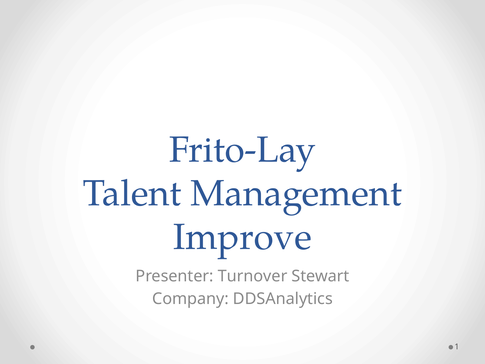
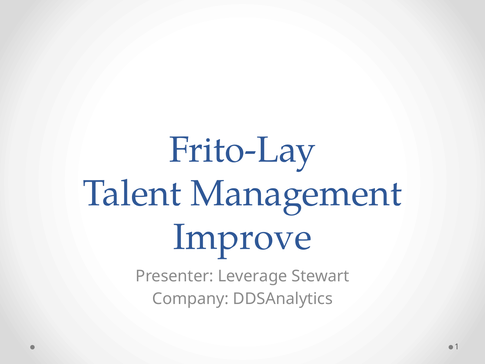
Turnover: Turnover -> Leverage (253, 276)
